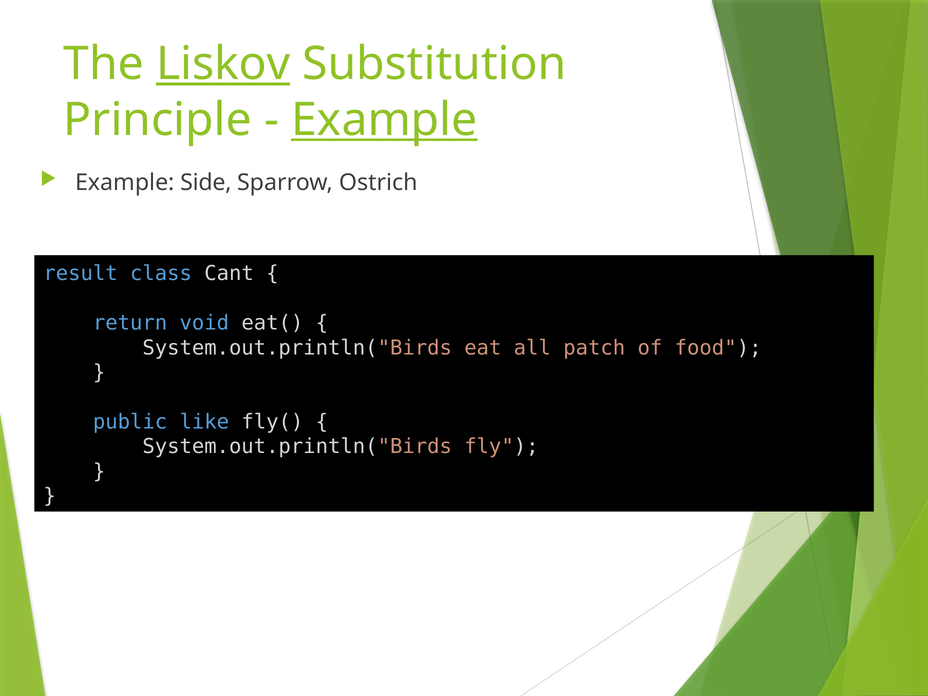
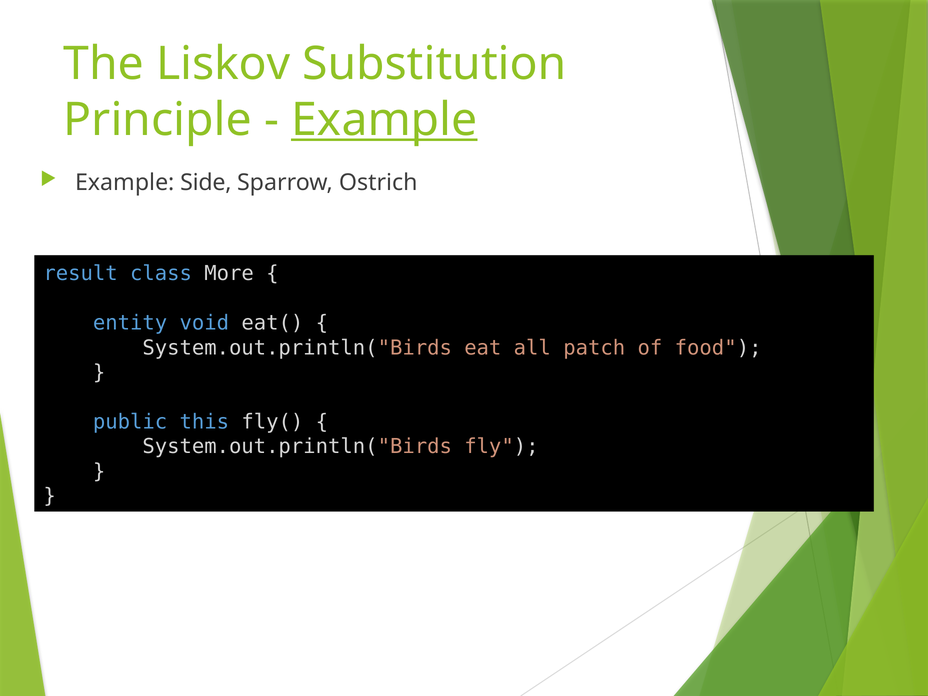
Liskov underline: present -> none (223, 64)
Cant: Cant -> More (229, 274)
return: return -> entity (130, 323)
like: like -> this (204, 422)
